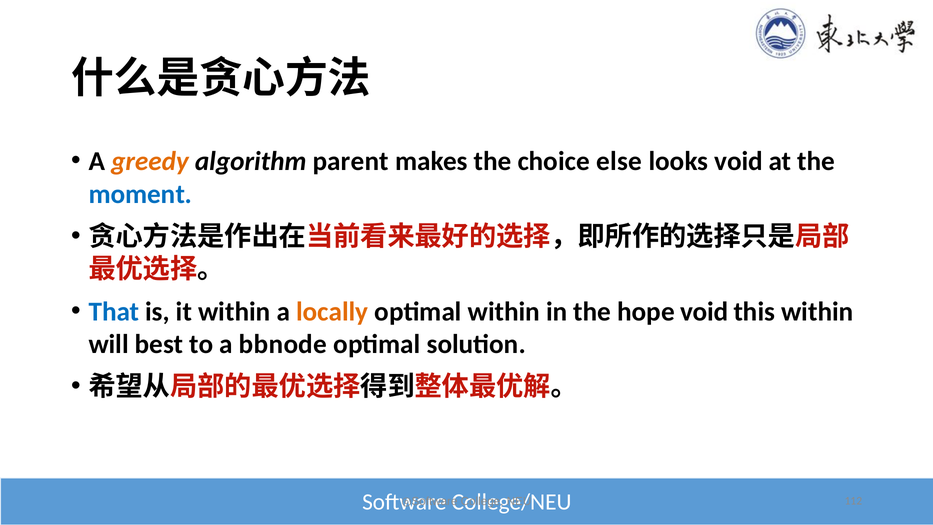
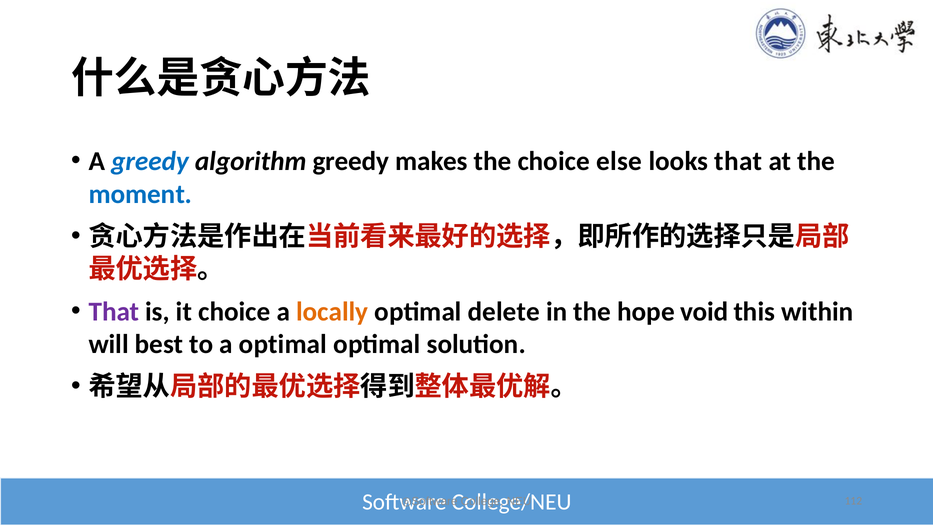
greedy colour: orange -> blue (150, 161)
algorithm parent: parent -> greedy (351, 161)
looks void: void -> that (738, 161)
That colour: blue -> purple (114, 312)
it within: within -> choice (234, 312)
optimal within: within -> delete (504, 312)
a bbnode: bbnode -> optimal (283, 344)
